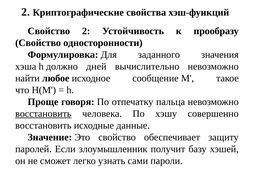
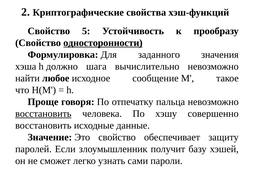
Свойство 2: 2 -> 5 (86, 31)
односторонности underline: none -> present (103, 43)
дней: дней -> шага (96, 67)
